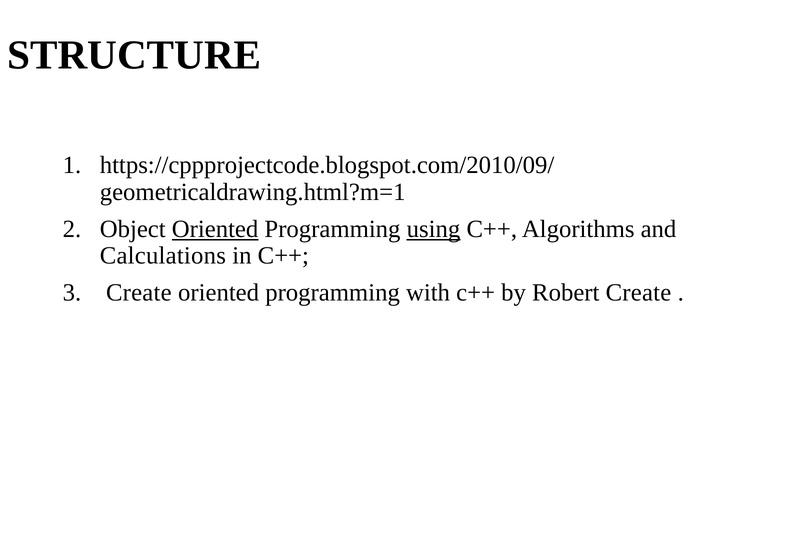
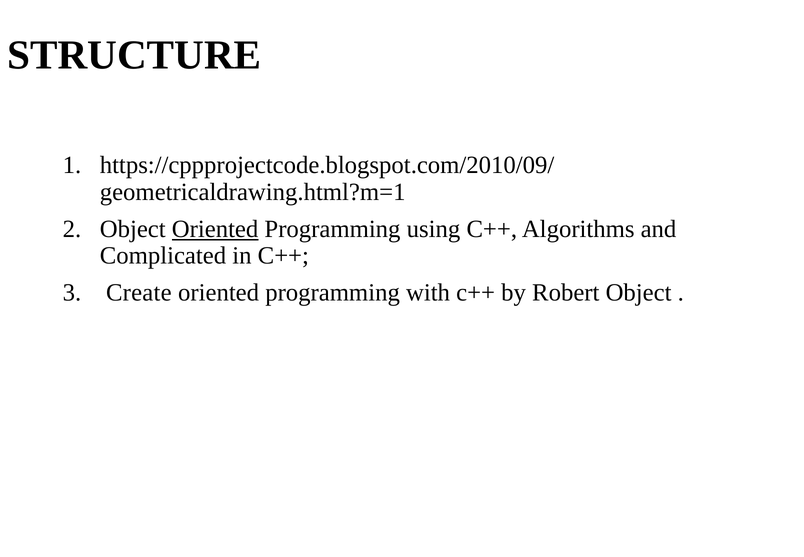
using underline: present -> none (434, 229)
Calculations: Calculations -> Complicated (163, 256)
Robert Create: Create -> Object (639, 293)
